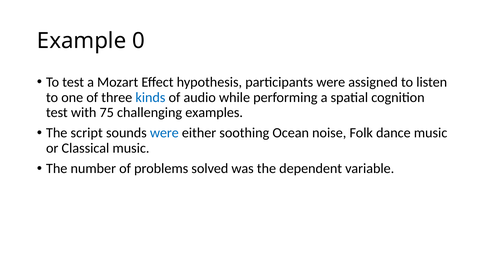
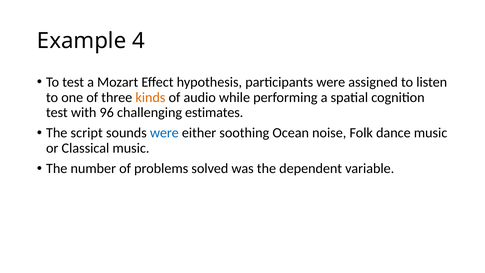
0: 0 -> 4 (138, 41)
kinds colour: blue -> orange (150, 97)
75: 75 -> 96 (107, 113)
examples: examples -> estimates (214, 113)
